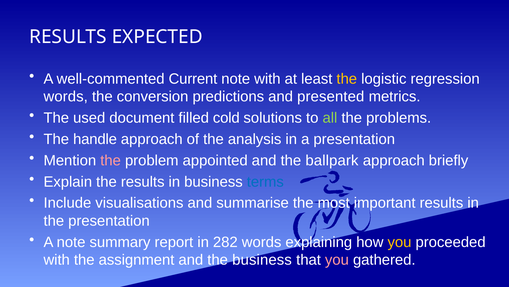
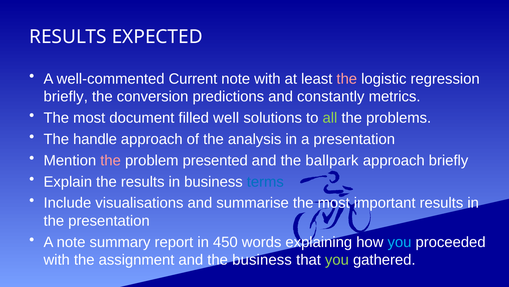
the colour: yellow -> pink (347, 79)
words: words -> briefly (66, 96)
presented: presented -> constantly (331, 96)
used: used -> most (89, 118)
cold: cold -> well (226, 118)
appointed: appointed -> presented (215, 160)
282: 282 -> 450 (225, 242)
you colour: yellow -> light blue (400, 242)
you colour: pink -> light green (337, 259)
